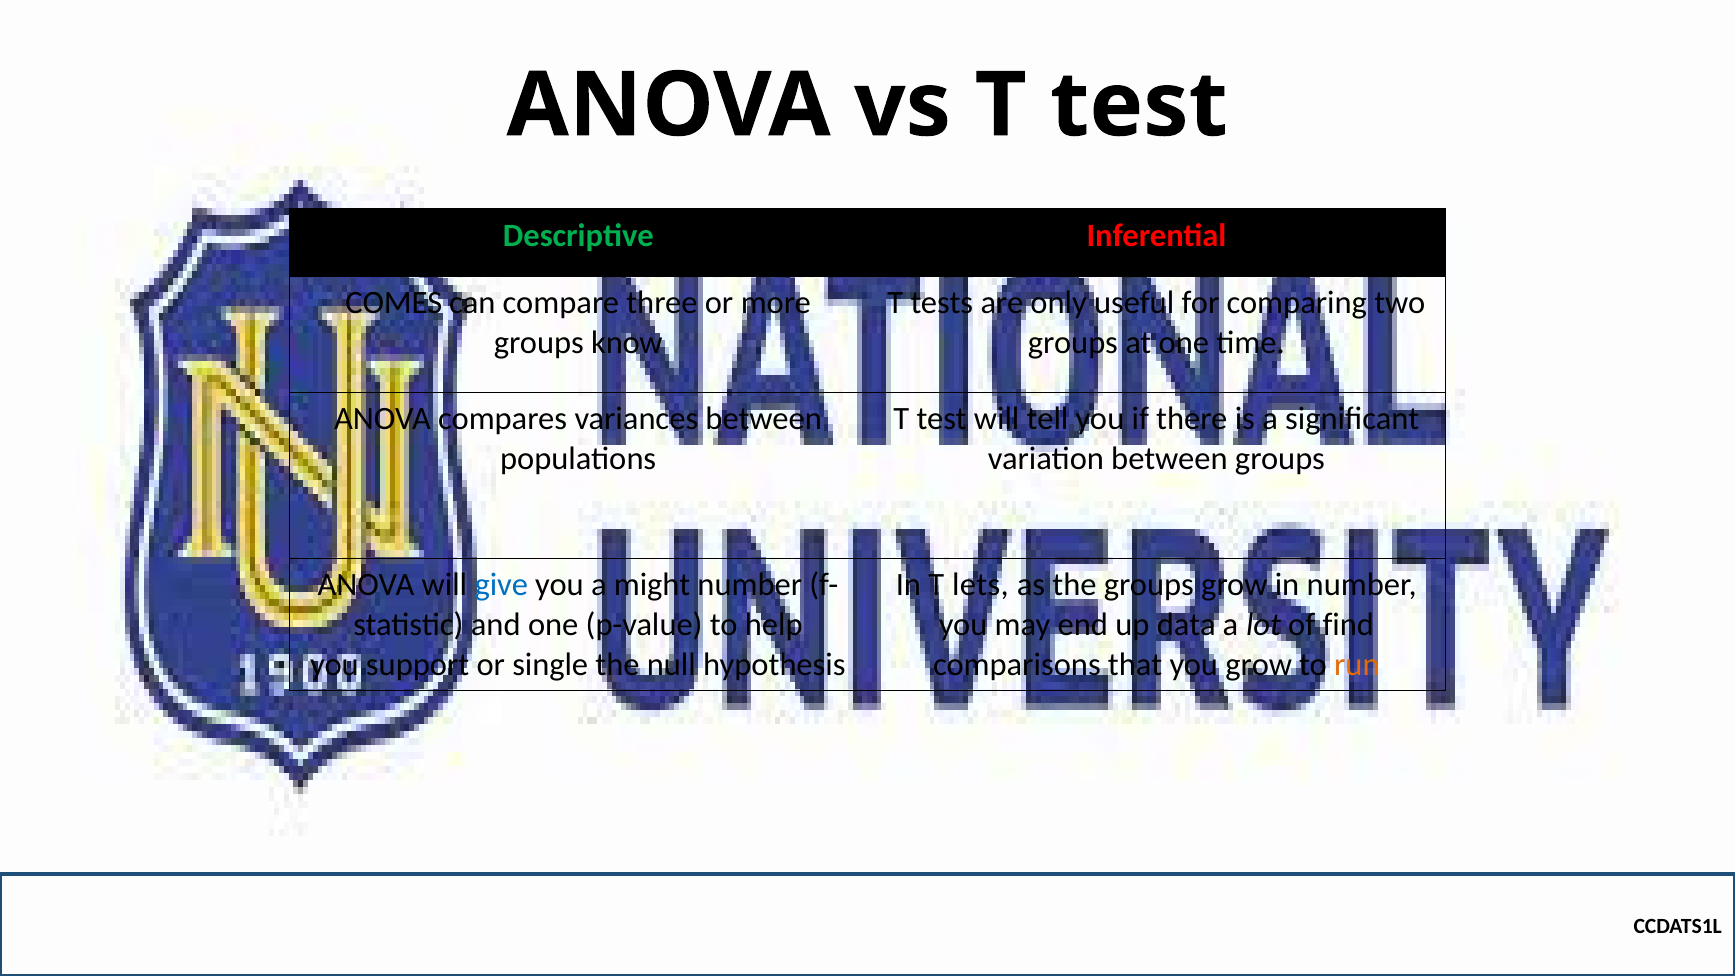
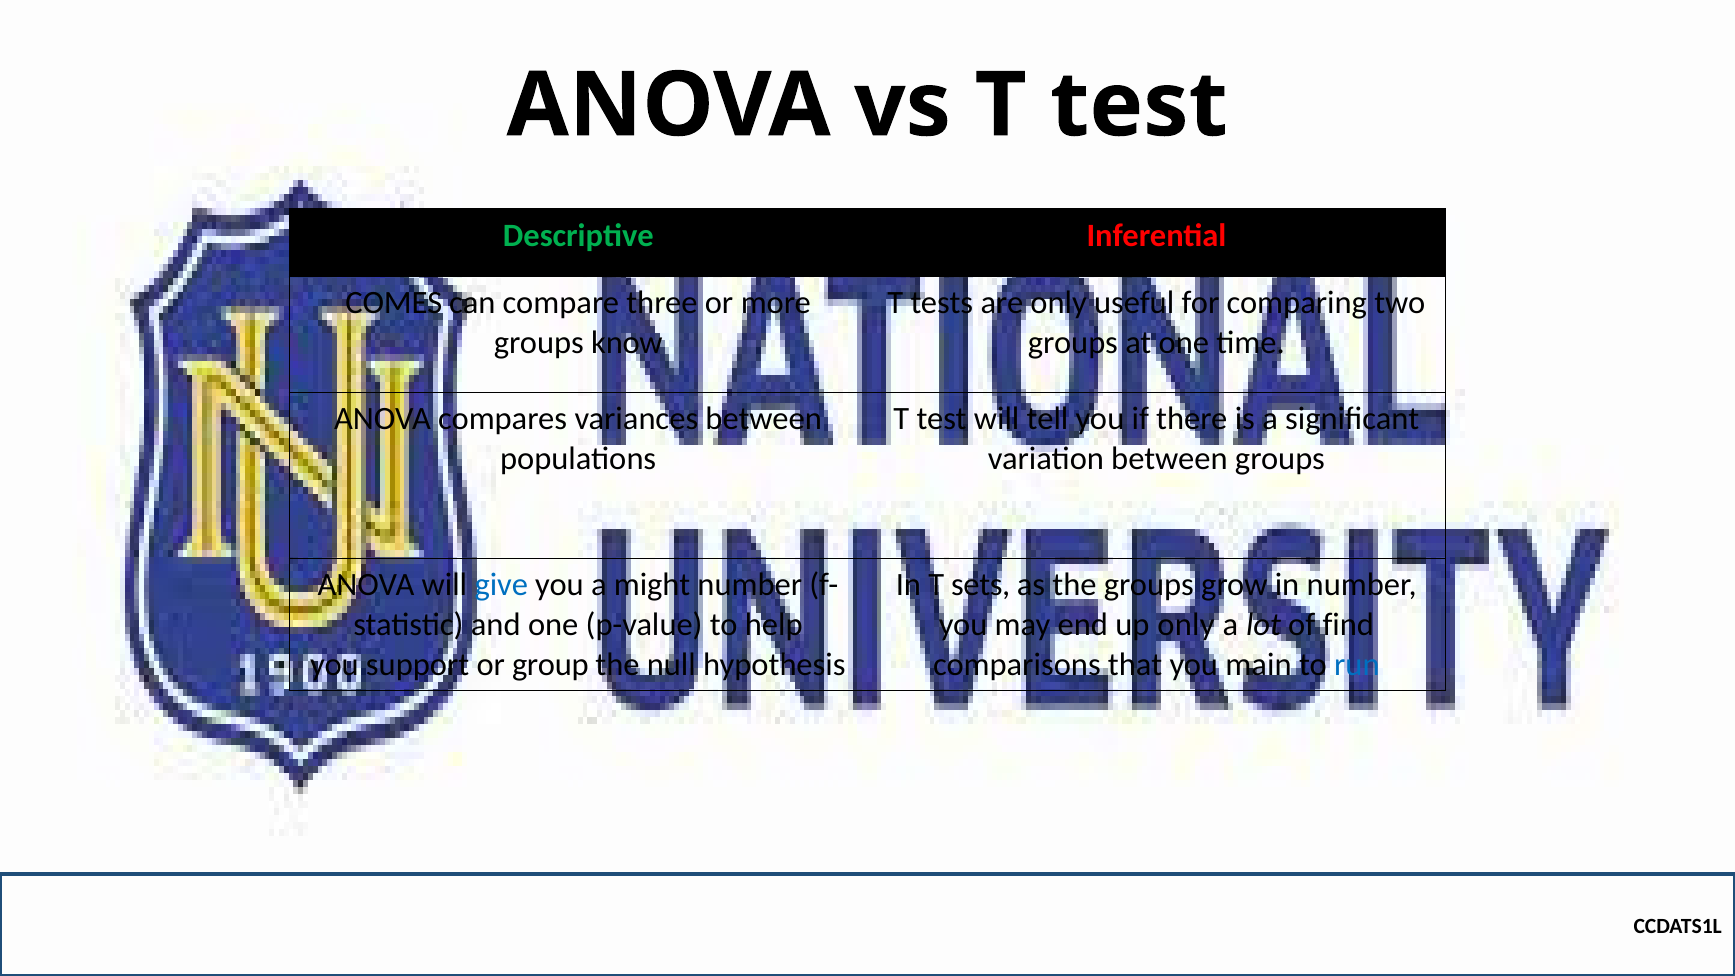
lets: lets -> sets (981, 585)
up data: data -> only (1186, 625)
single: single -> group (550, 664)
you grow: grow -> main (1259, 664)
run colour: orange -> blue (1357, 664)
